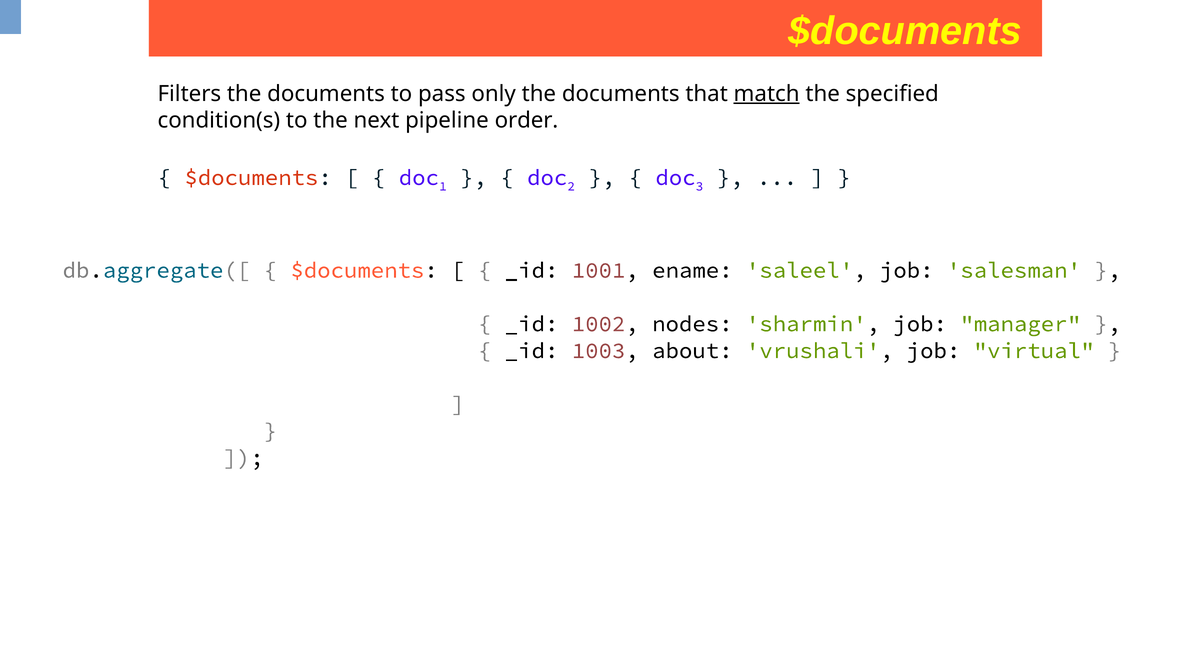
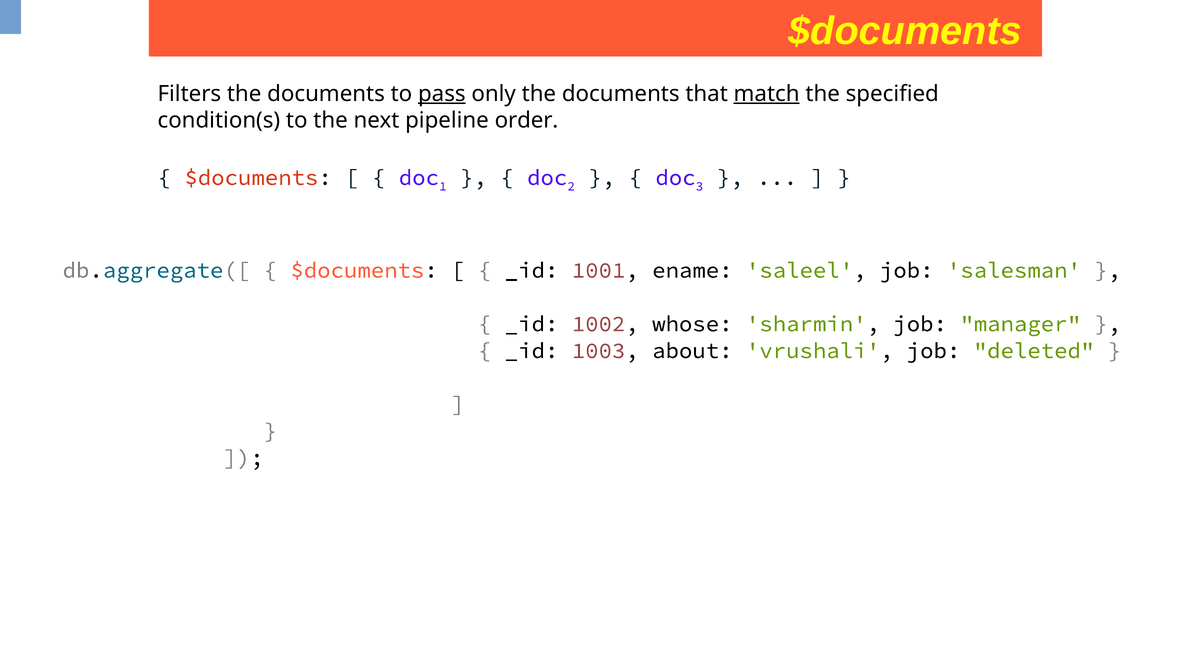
pass underline: none -> present (442, 94)
nodes: nodes -> whose (692, 324)
virtual: virtual -> deleted (1034, 351)
